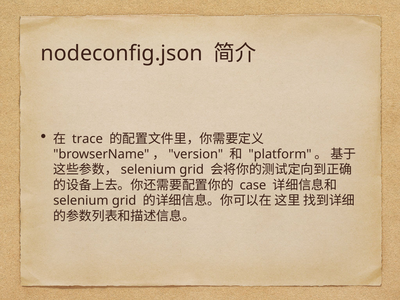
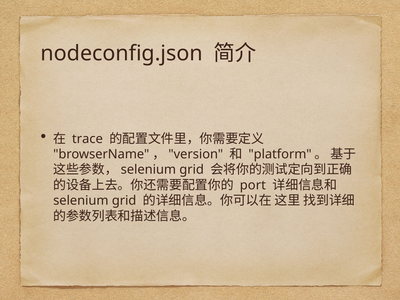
case: case -> port (253, 185)
